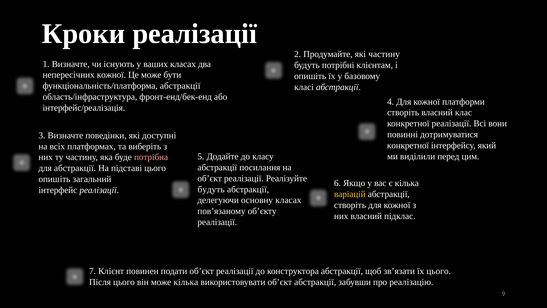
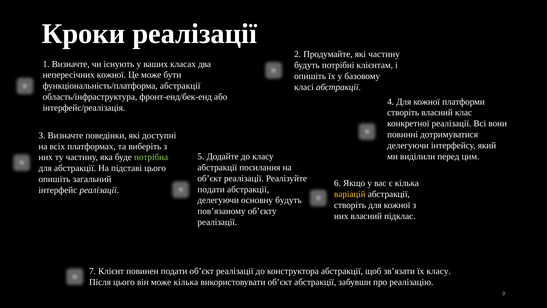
конкретної: конкретної -> делегуючи (408, 145)
потрібна colour: pink -> light green (151, 157)
будуть: будуть -> подати (211, 189)
основну класах: класах -> будуть (288, 200)
їх цього: цього -> класу (439, 271)
